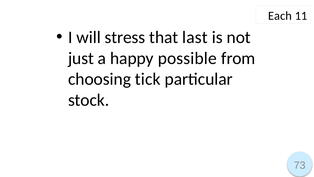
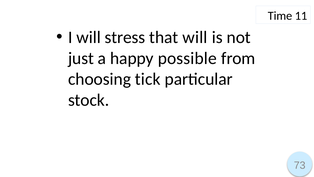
Each: Each -> Time (280, 16)
that last: last -> will (195, 37)
